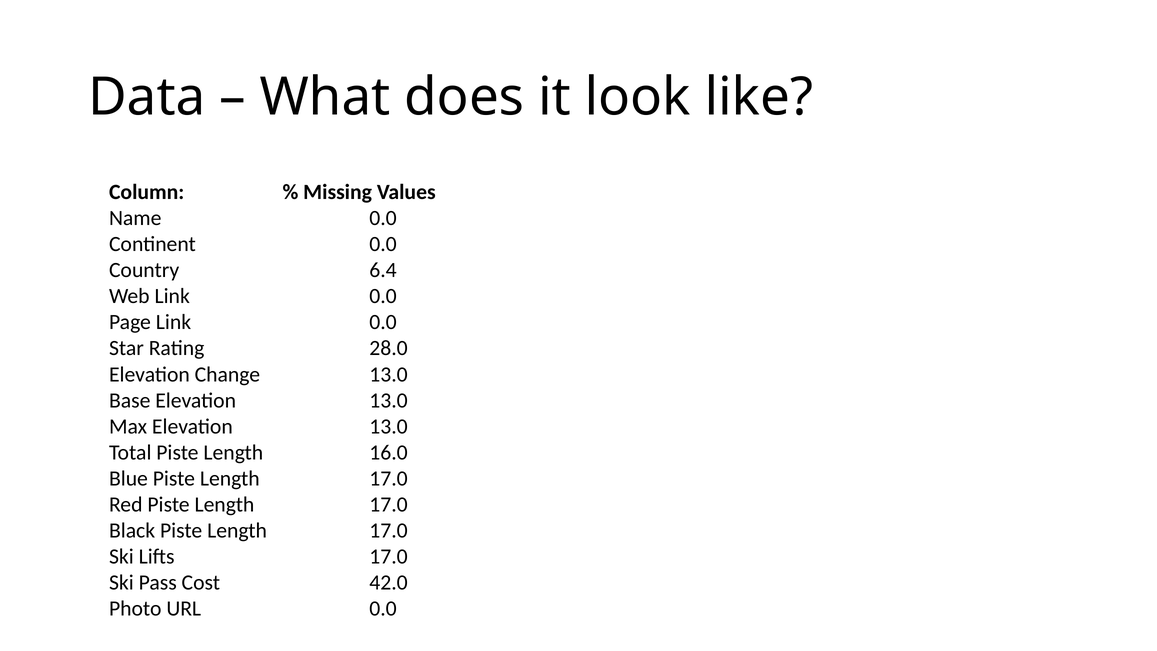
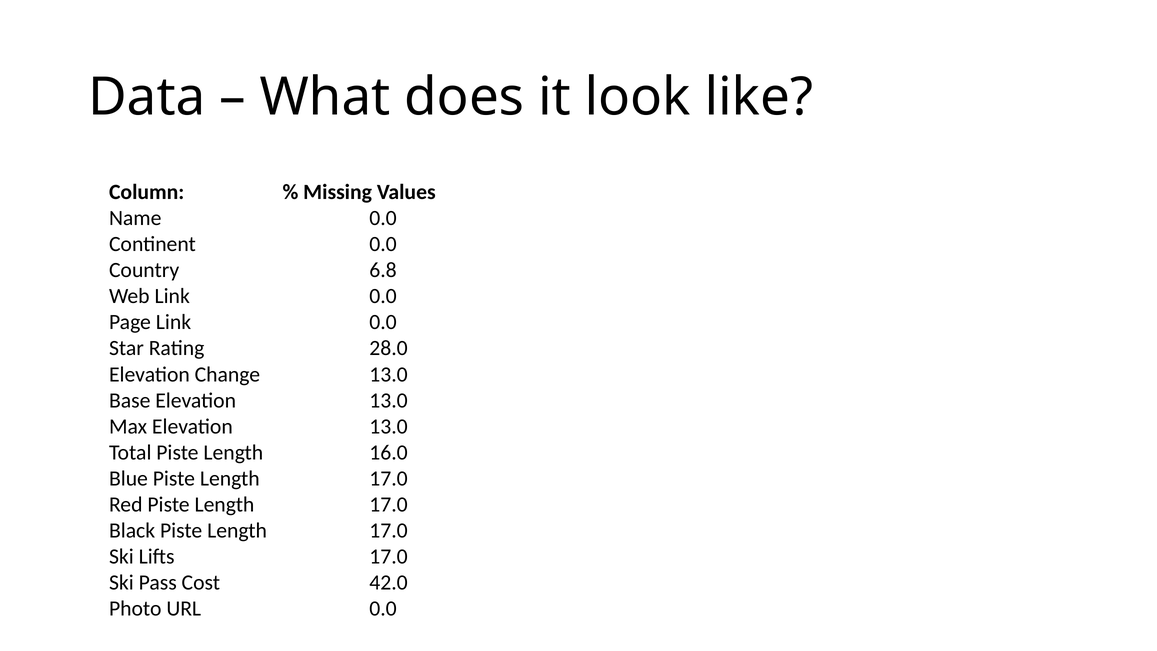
6.4: 6.4 -> 6.8 (383, 270)
